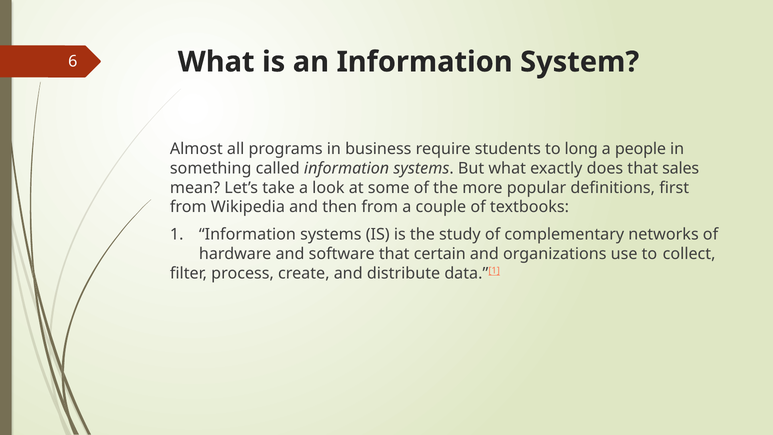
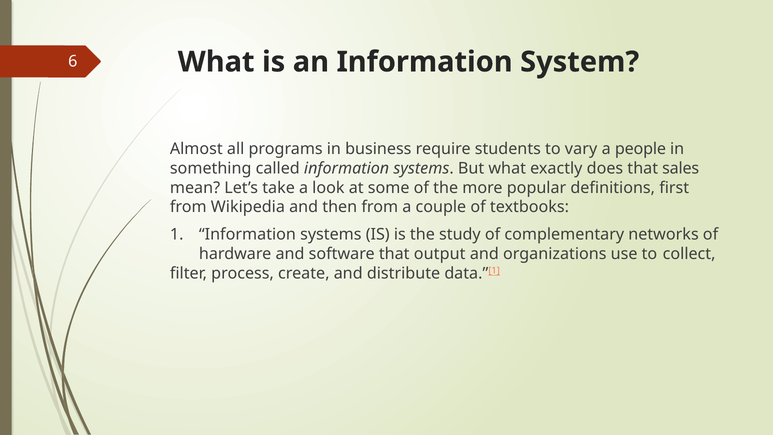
long: long -> vary (581, 149)
certain: certain -> output (440, 254)
